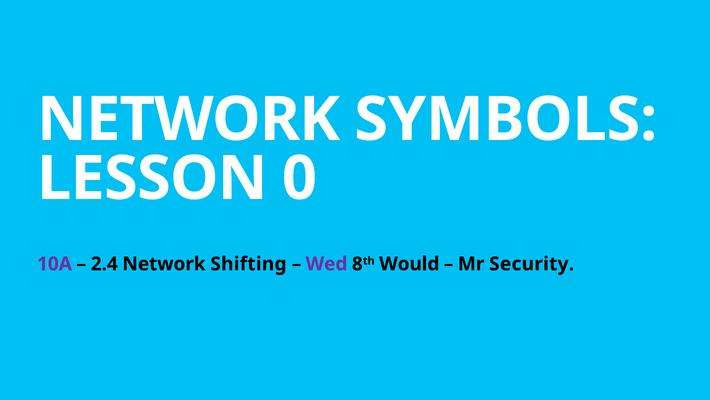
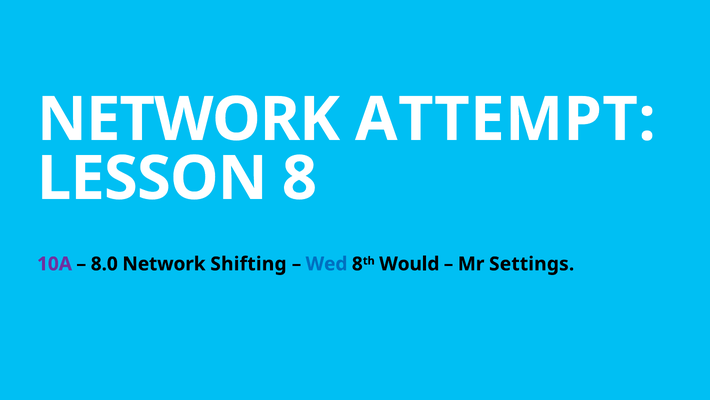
SYMBOLS: SYMBOLS -> ATTEMPT (505, 119)
LESSON 0: 0 -> 8 (299, 178)
2.4: 2.4 -> 8.0 (104, 264)
Wed colour: purple -> blue (327, 264)
Security: Security -> Settings (532, 264)
